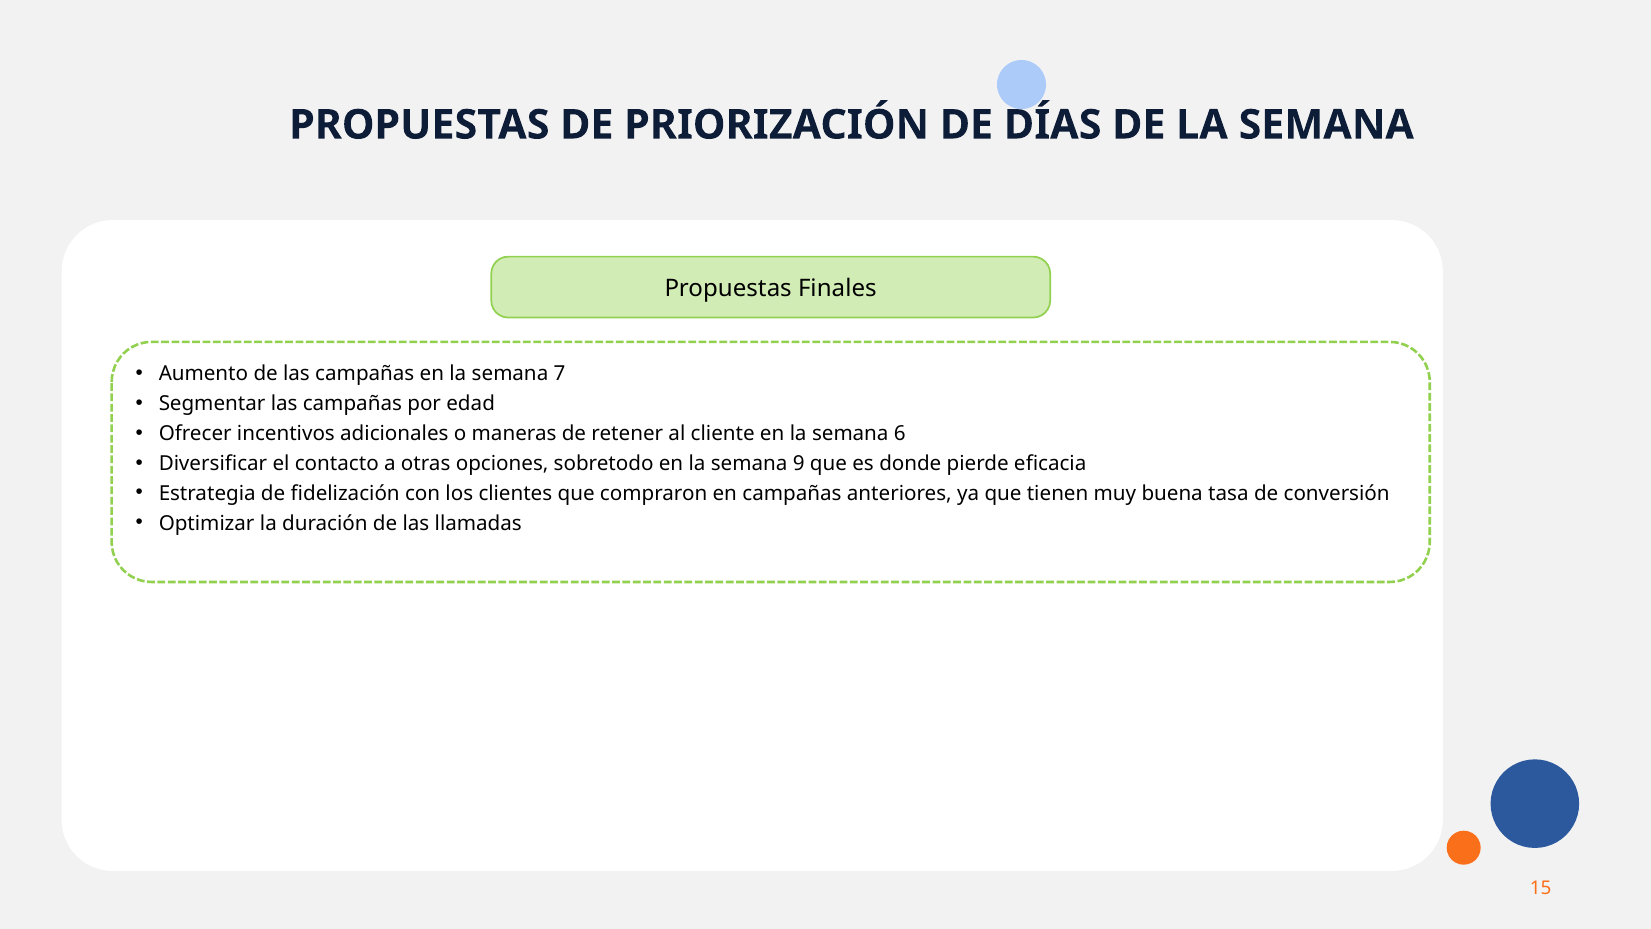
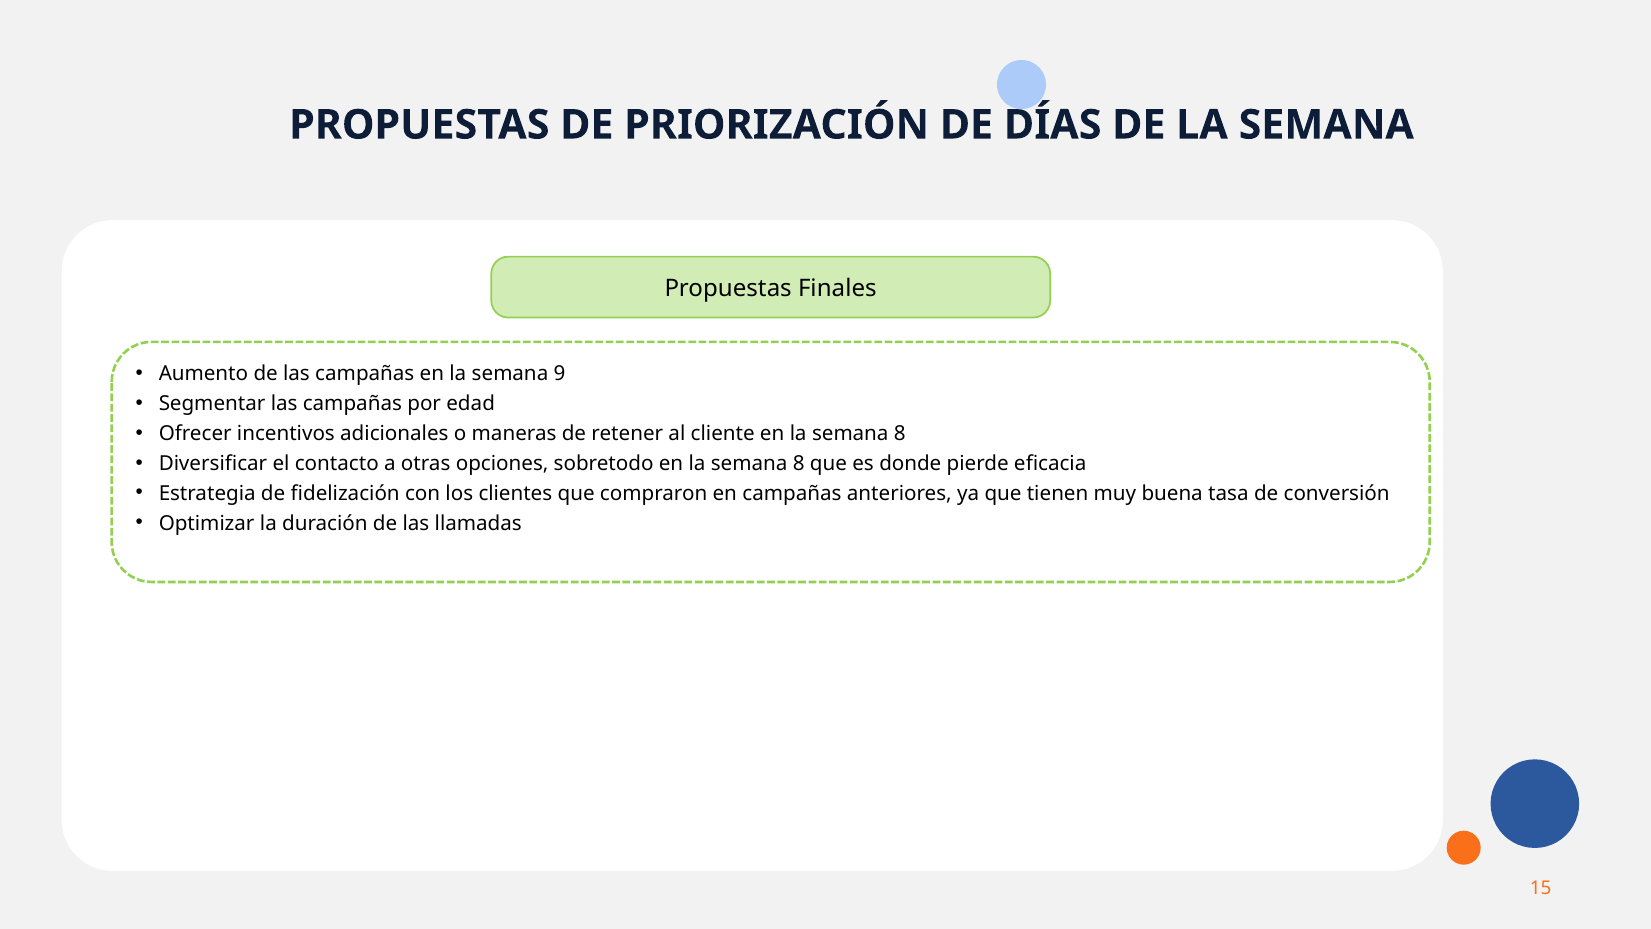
7: 7 -> 9 (560, 373)
6: 6 -> 8 (900, 433)
9: 9 -> 8 (799, 463)
